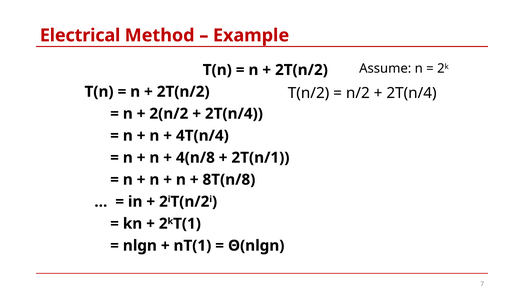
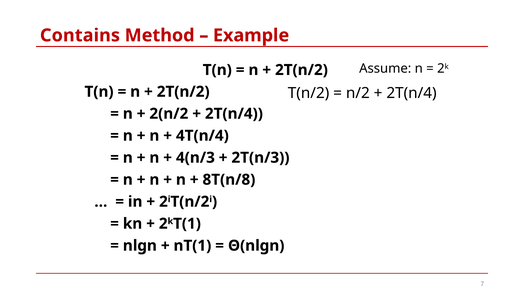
Electrical: Electrical -> Contains (80, 35)
4(n/8: 4(n/8 -> 4(n/3 (195, 158)
2T(n/1: 2T(n/1 -> 2T(n/3 (260, 158)
